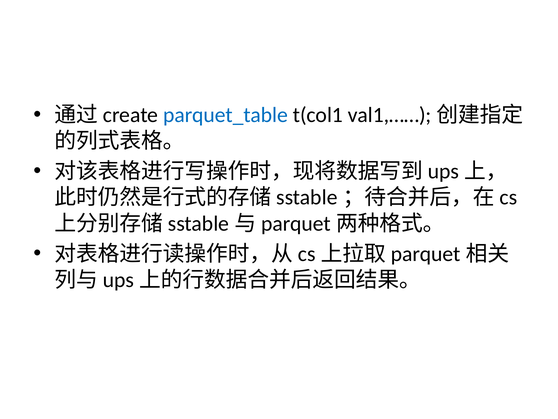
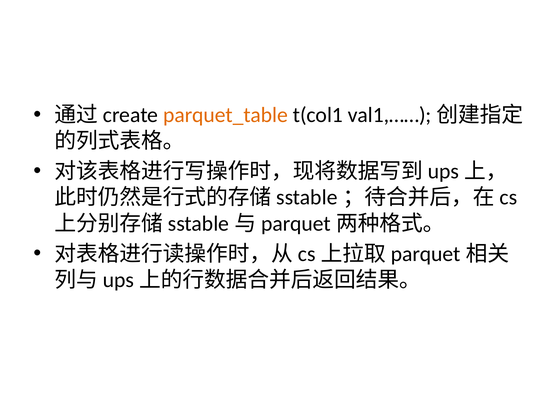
parquet_table colour: blue -> orange (226, 115)
